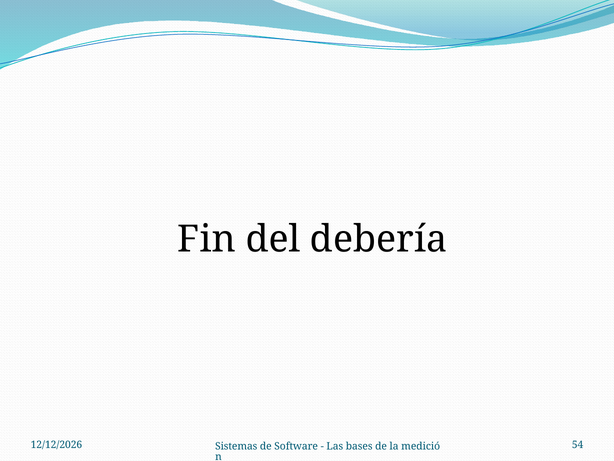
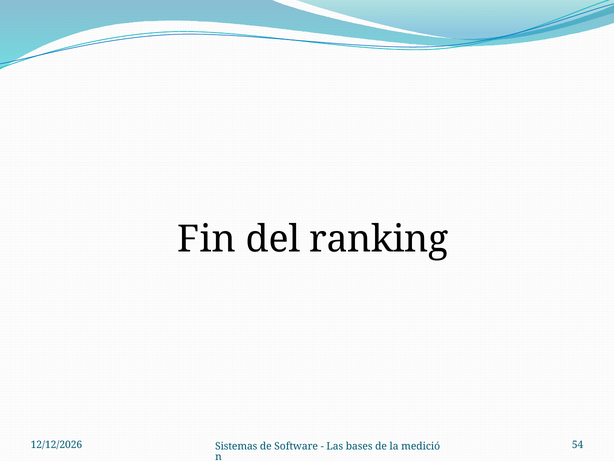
debería: debería -> ranking (379, 239)
